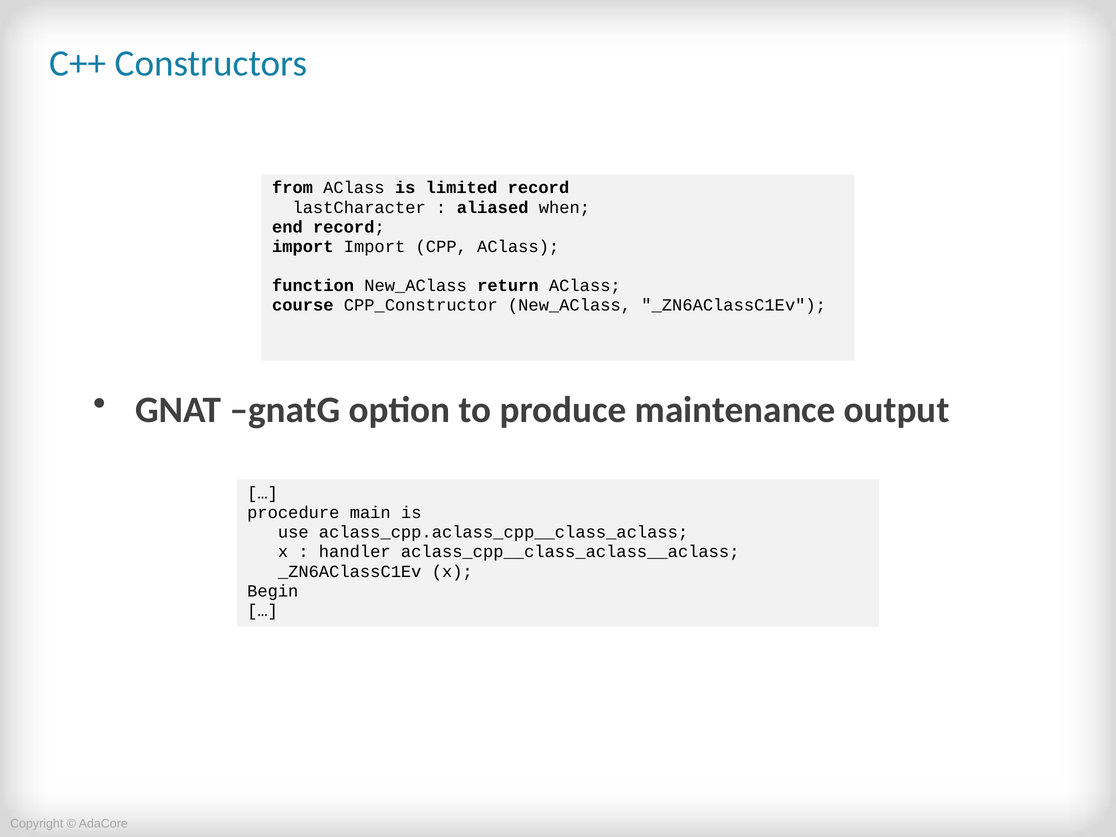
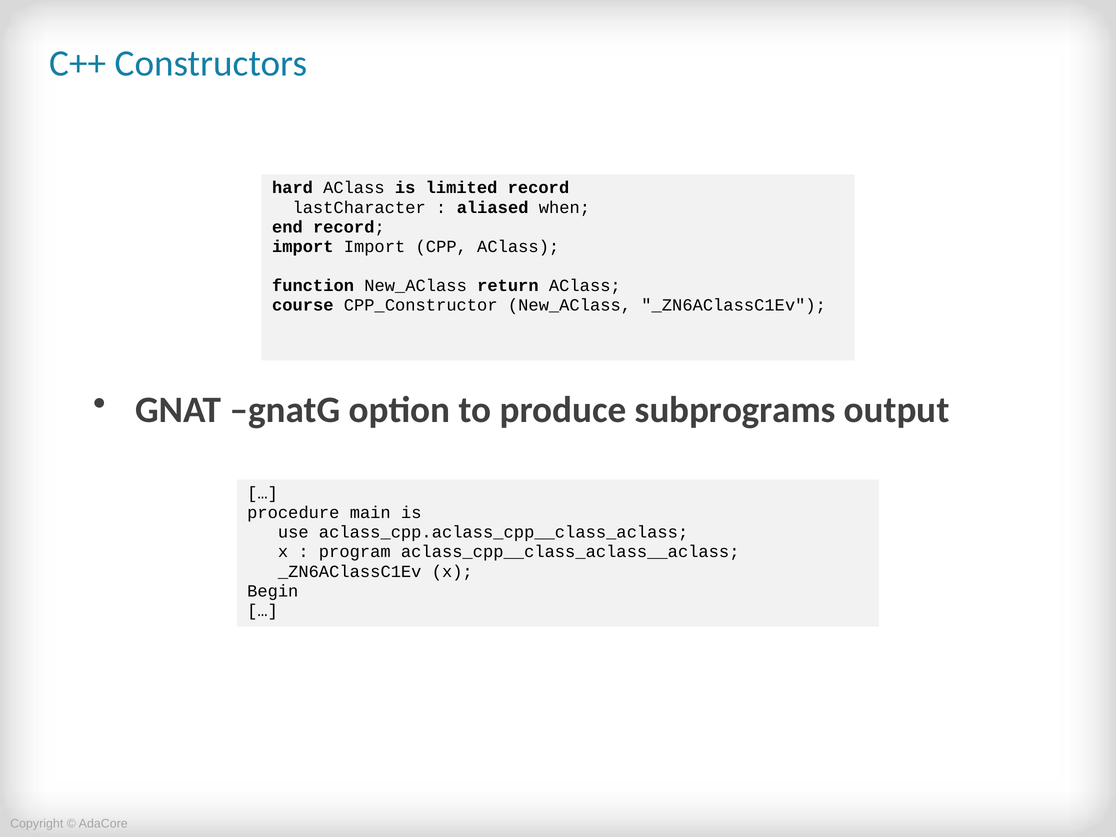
from: from -> hard (293, 188)
maintenance: maintenance -> subprograms (735, 410)
handler: handler -> program (355, 552)
